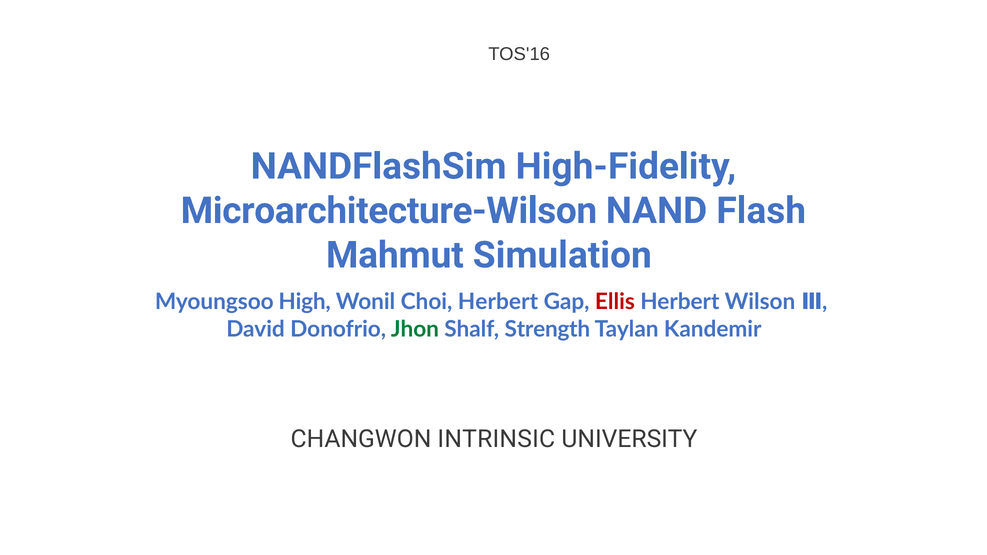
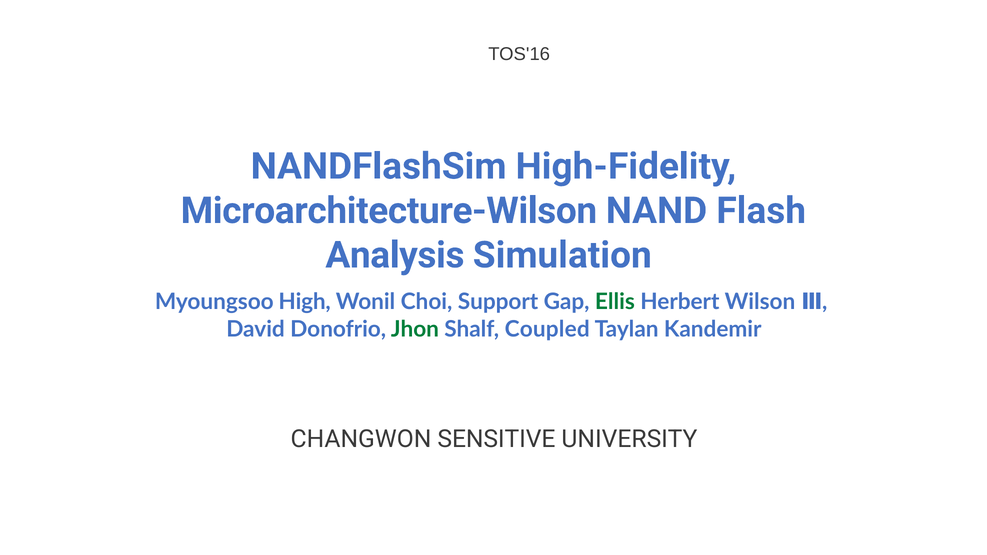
Mahmut: Mahmut -> Analysis (395, 255)
Choi Herbert: Herbert -> Support (498, 302)
Ellis colour: red -> green (615, 302)
Strength: Strength -> Coupled (547, 329)
INTRINSIC: INTRINSIC -> SENSITIVE (496, 439)
